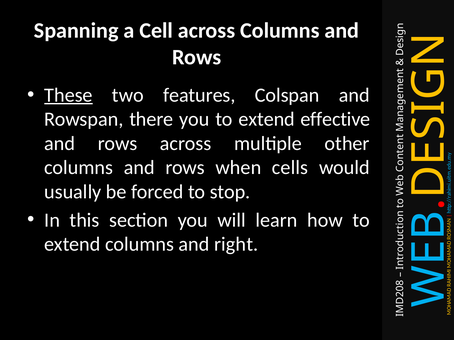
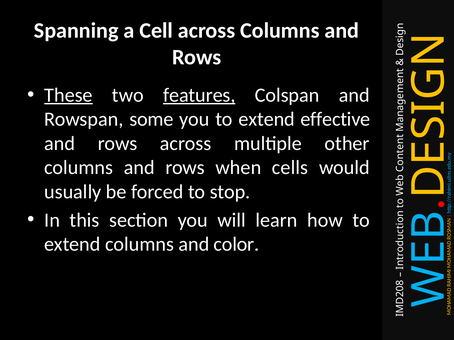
features underline: none -> present (199, 95)
there: there -> some (151, 119)
right: right -> color (236, 245)
